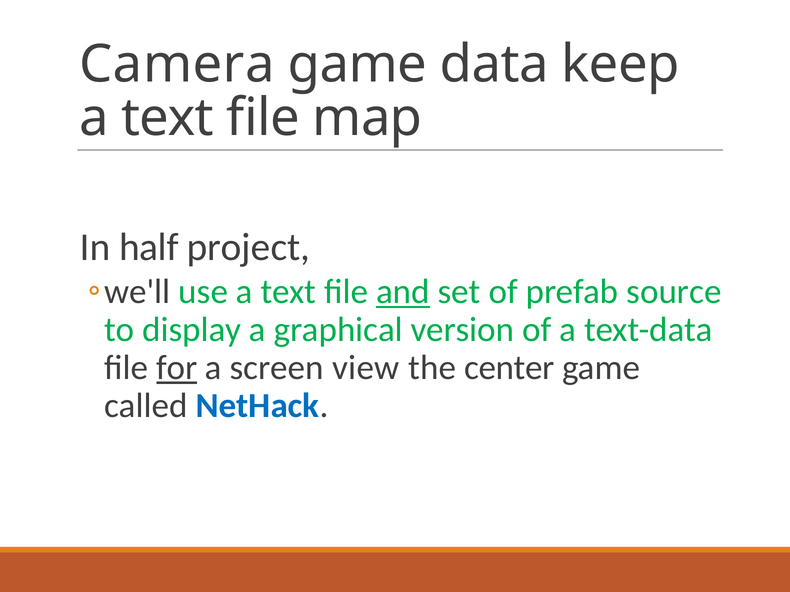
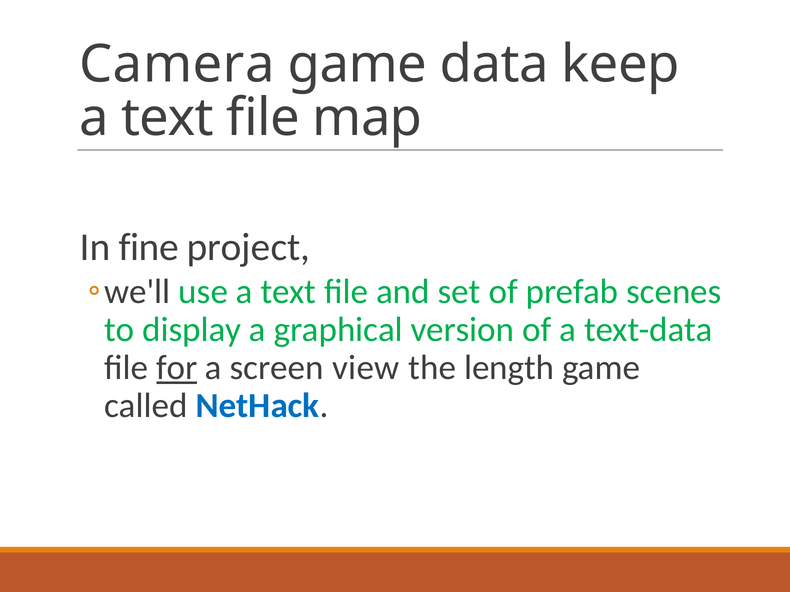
half: half -> fine (149, 247)
and underline: present -> none (403, 292)
source: source -> scenes (674, 292)
center: center -> length (509, 368)
